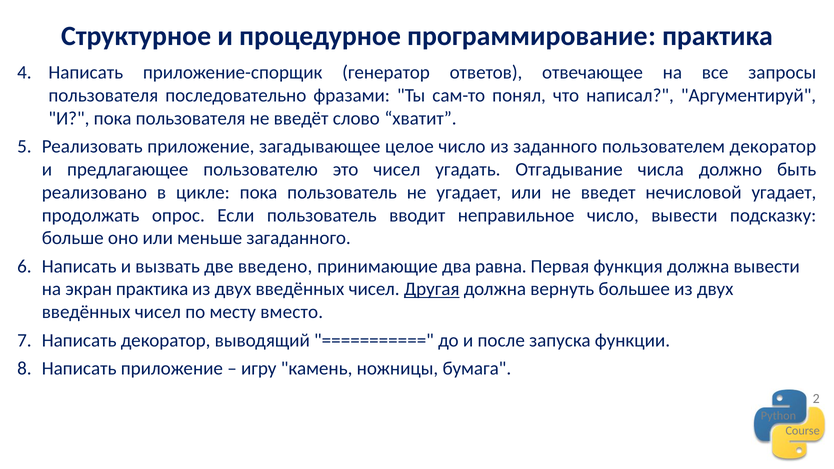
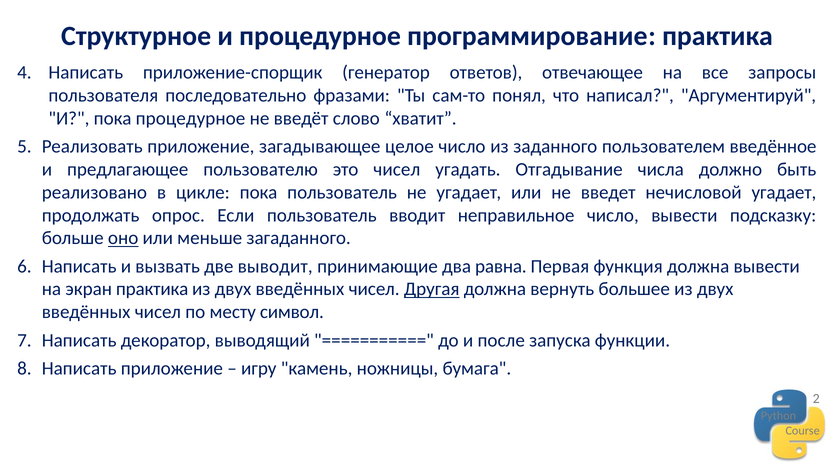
пока пользователя: пользователя -> процедурное (191, 118)
пользователем декоратор: декоратор -> введённое (773, 146)
оно underline: none -> present (123, 238)
введено: введено -> выводит (275, 266)
вместо: вместо -> символ (292, 312)
